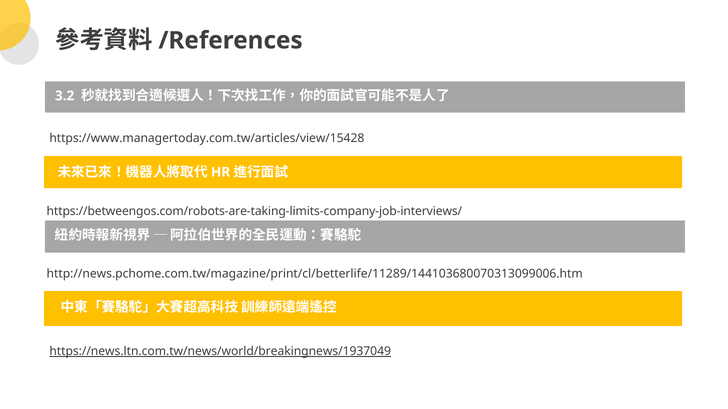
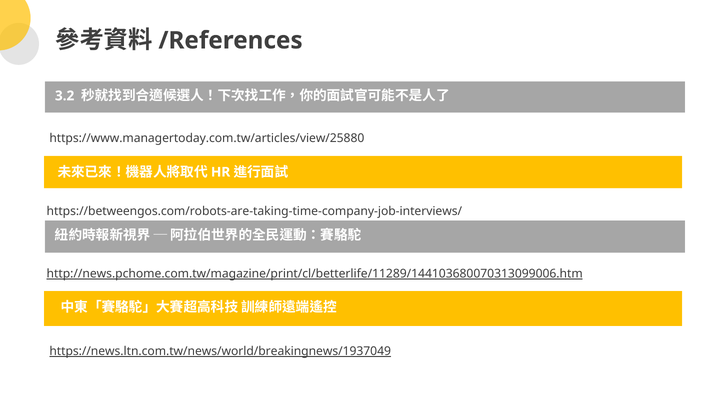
https://www.managertoday.com.tw/articles/view/15428: https://www.managertoday.com.tw/articles/view/15428 -> https://www.managertoday.com.tw/articles/view/25880 (207, 138)
https://betweengos.com/robots-are-taking-limits-company-job-interviews/: https://betweengos.com/robots-are-taking-limits-company-job-interviews/ -> https://betweengos.com/robots-are-taking-time-company-job-interviews/ (254, 211)
http://news.pchome.com.tw/magazine/print/cl/betterlife/11289/144103680070313099006.htm underline: none -> present (315, 274)
